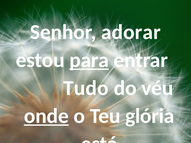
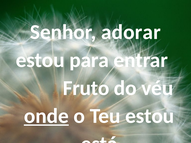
para underline: present -> none (89, 60)
Tudo: Tudo -> Fruto (86, 88)
Teu glória: glória -> estou (150, 116)
